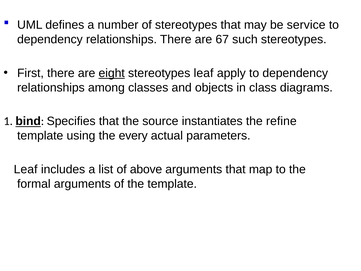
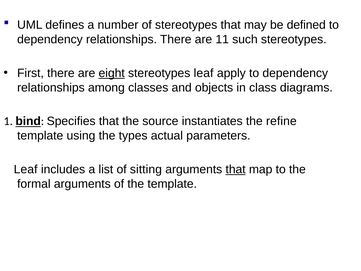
service: service -> defined (306, 25)
67: 67 -> 11 (222, 39)
every: every -> types (133, 136)
above: above -> sitting (146, 169)
that underline: none -> present (236, 169)
